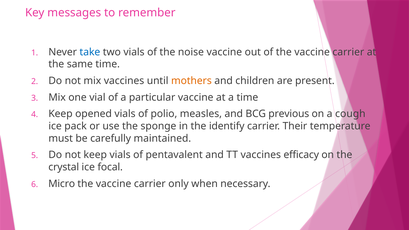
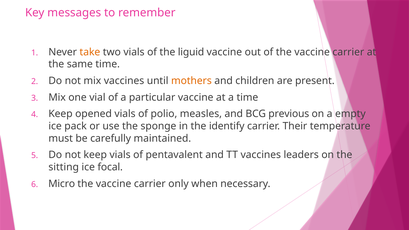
take colour: blue -> orange (90, 52)
noise: noise -> liguid (191, 52)
cough: cough -> empty (350, 114)
efficacy: efficacy -> leaders (301, 155)
crystal: crystal -> sitting (64, 167)
